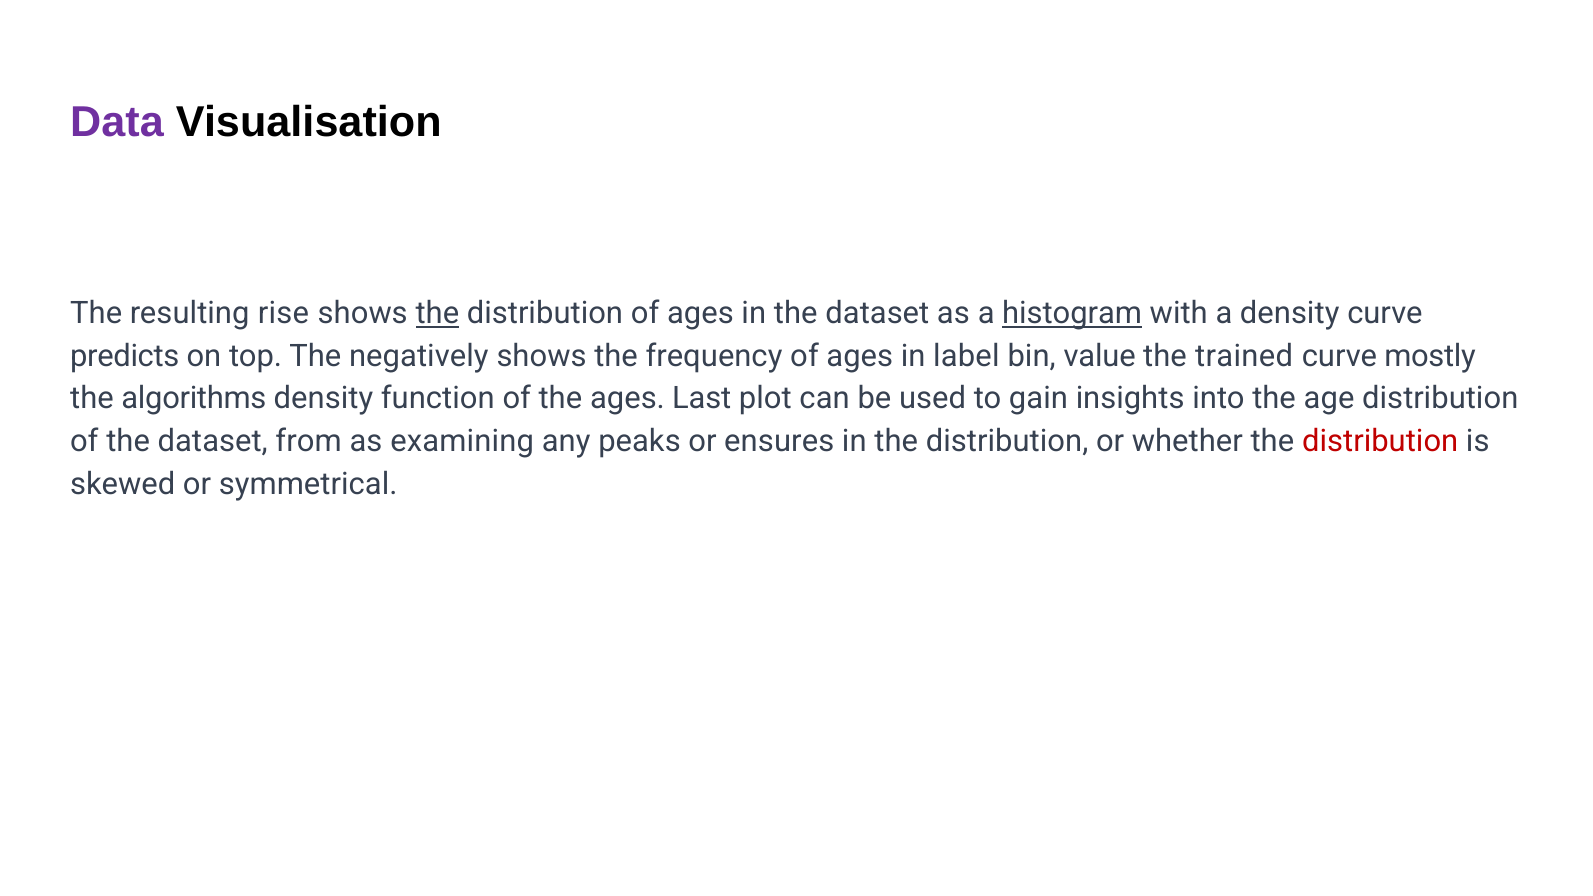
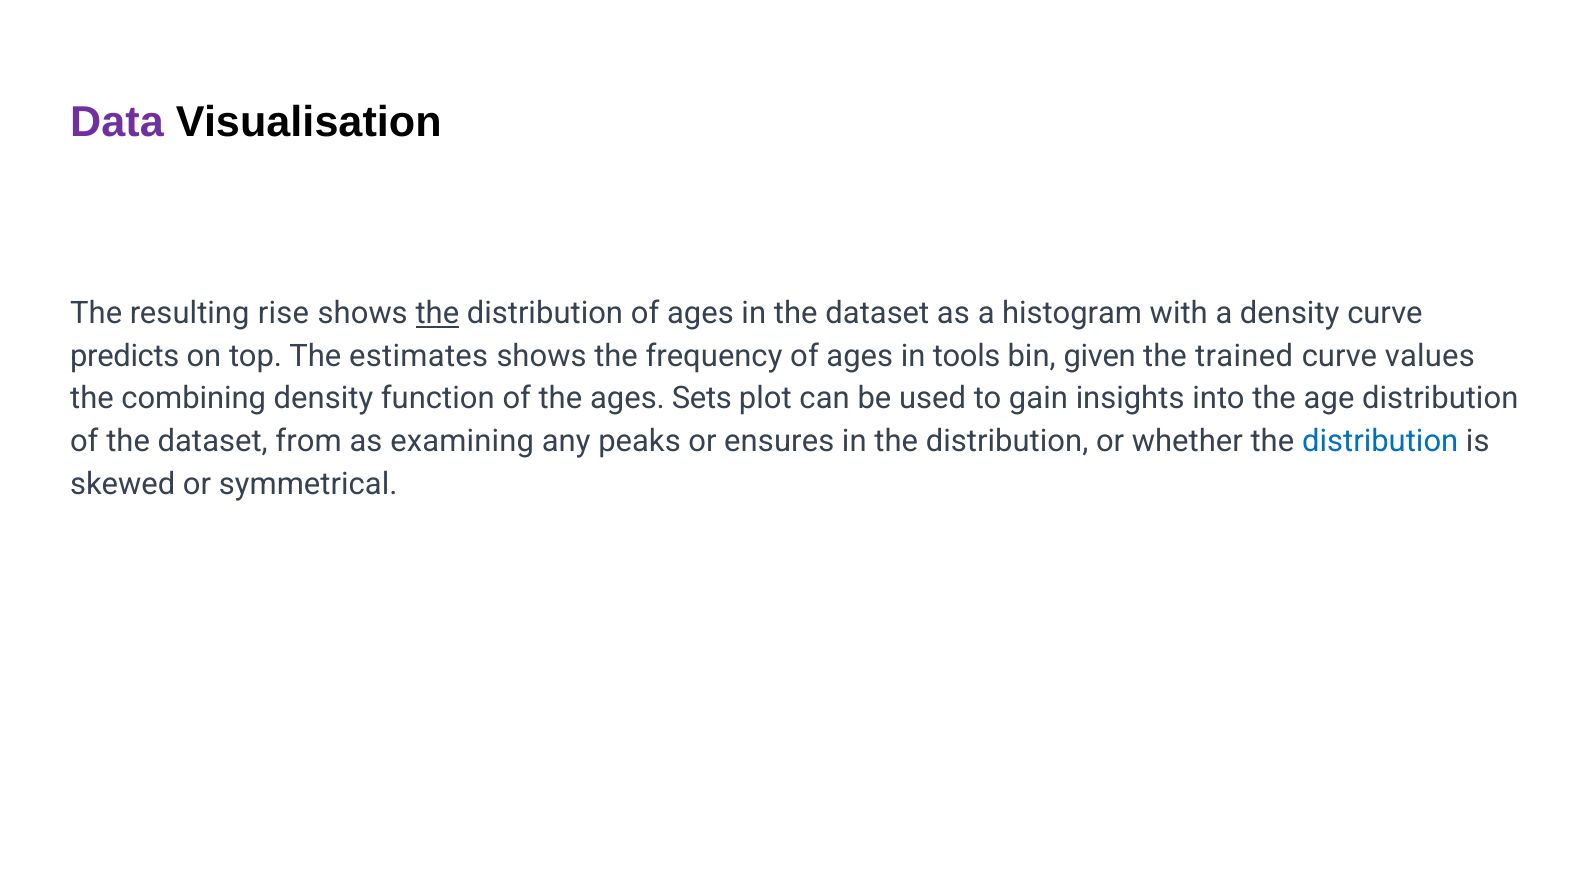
histogram underline: present -> none (1072, 313)
negatively: negatively -> estimates (419, 356)
label: label -> tools (967, 356)
value: value -> given (1100, 356)
mostly: mostly -> values (1430, 356)
algorithms: algorithms -> combining (194, 399)
Last: Last -> Sets (702, 399)
distribution colour: red -> blue (1380, 441)
